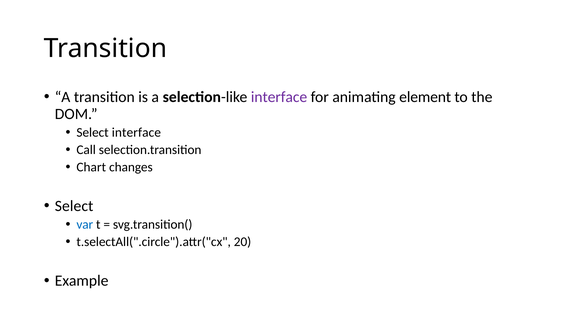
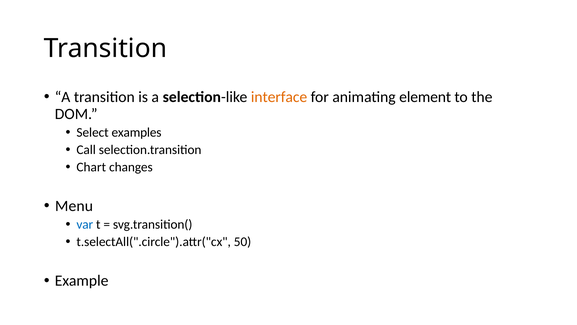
interface colour: purple -> orange (279, 97)
Select interface: interface -> examples (137, 132)
Select: Select -> Menu (74, 206)
20: 20 -> 50 (243, 242)
